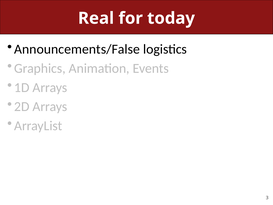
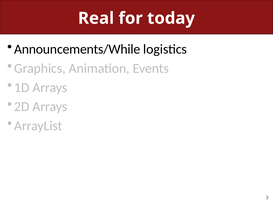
Announcements/False: Announcements/False -> Announcements/While (77, 49)
